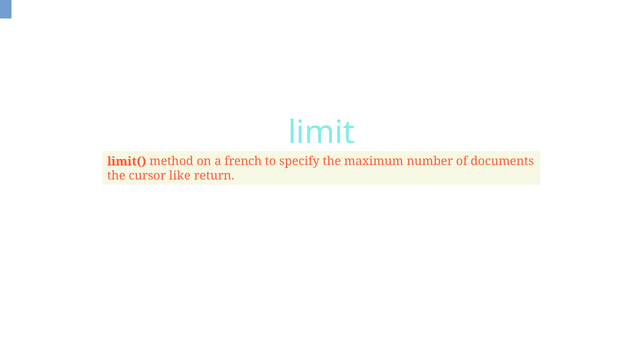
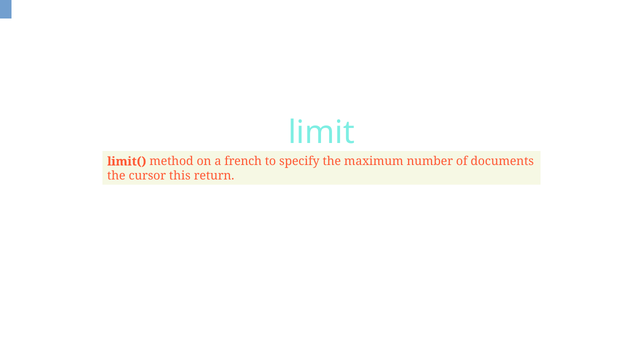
like: like -> this (180, 176)
